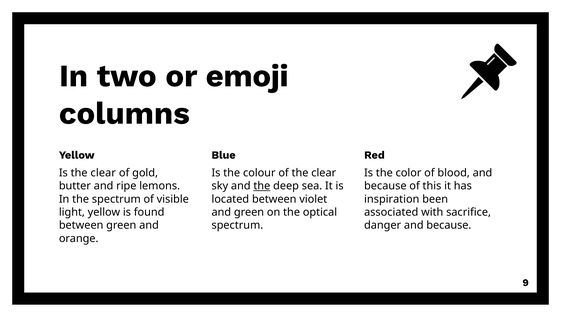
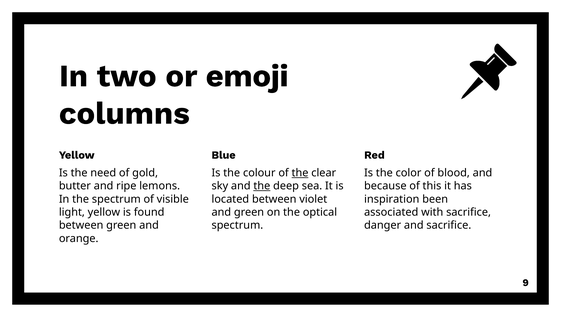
Is the clear: clear -> need (103, 173)
the underline: none -> present (300, 173)
danger and because: because -> sacrifice (449, 225)
